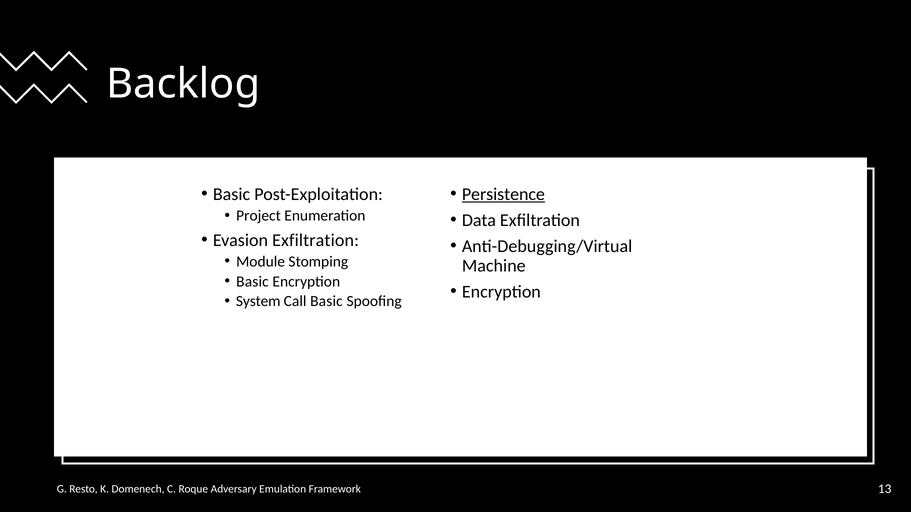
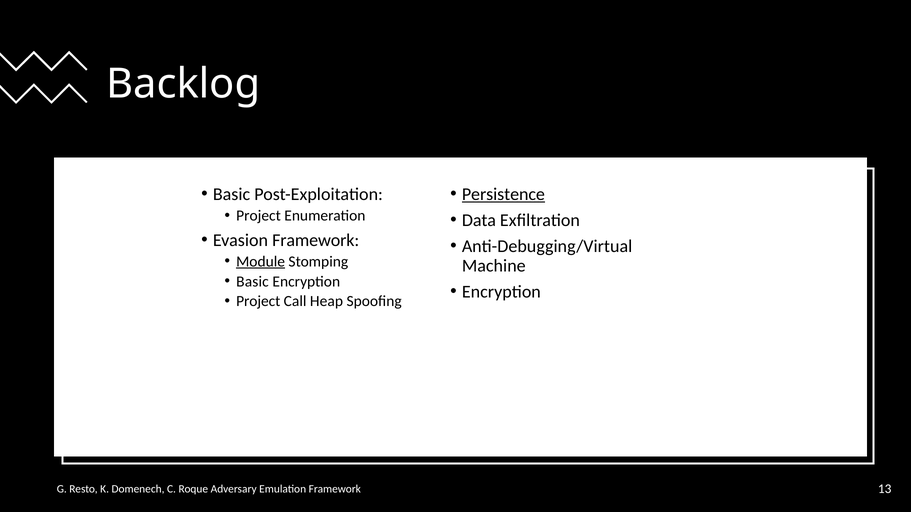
Evasion Exfiltration: Exfiltration -> Framework (316, 240)
Module underline: none -> present (261, 262)
System: System -> Project (258, 302)
Call Basic: Basic -> Heap (327, 302)
